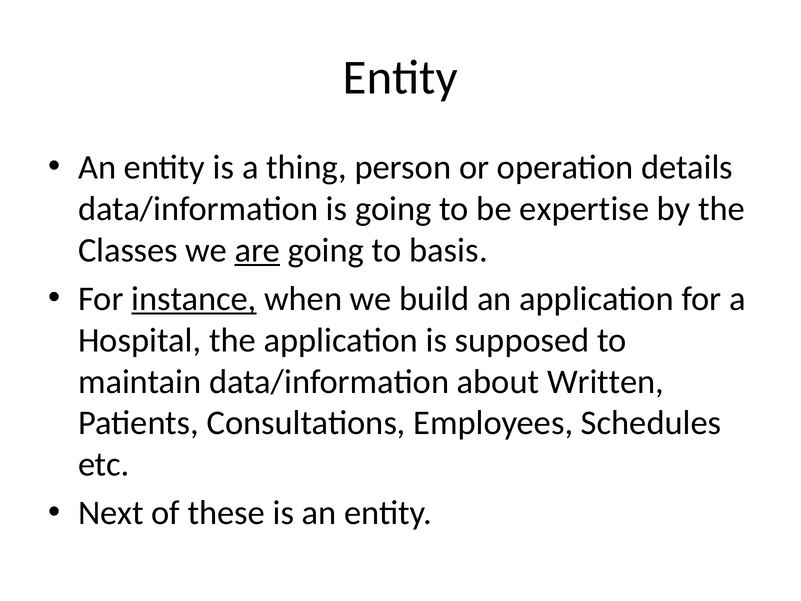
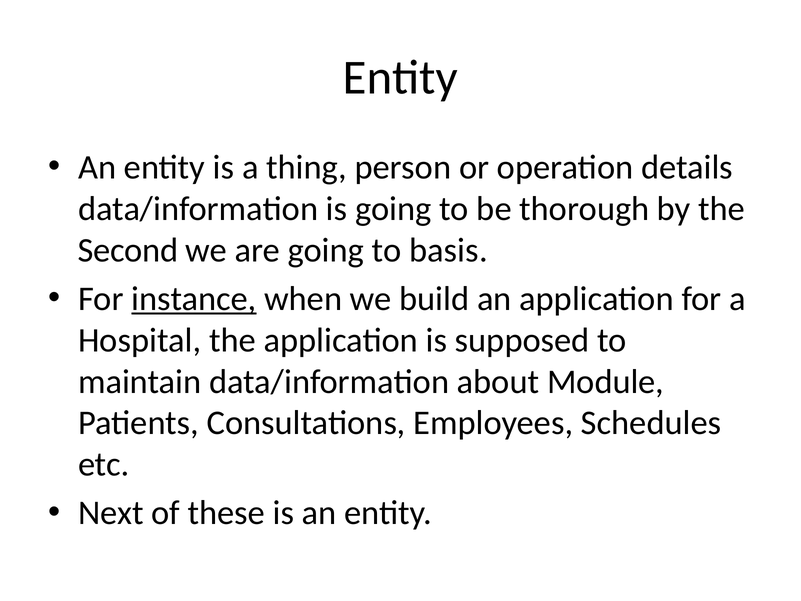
expertise: expertise -> thorough (584, 209)
Classes: Classes -> Second (128, 250)
are underline: present -> none (257, 250)
Written: Written -> Module (606, 381)
